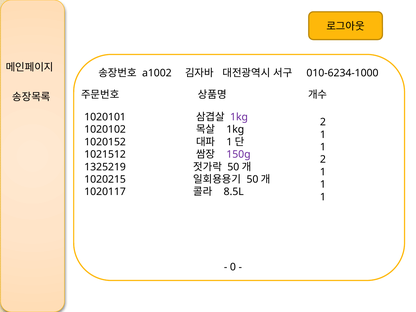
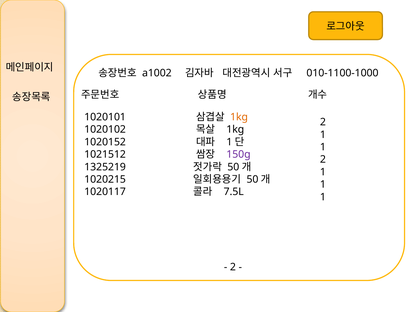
010-6234-1000: 010-6234-1000 -> 010-1100-1000 (342, 73)
1kg colour: purple -> orange (239, 117)
8.5L: 8.5L -> 7.5L (234, 192)
0: 0 -> 2 (233, 267)
